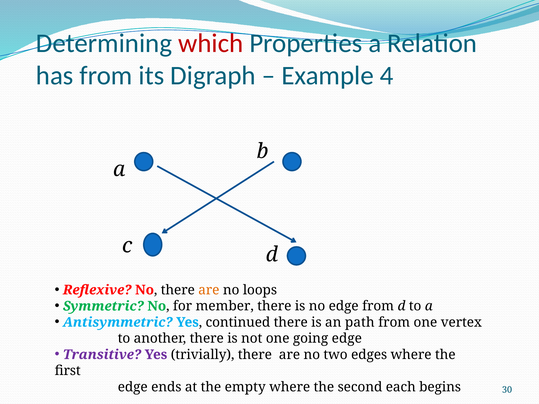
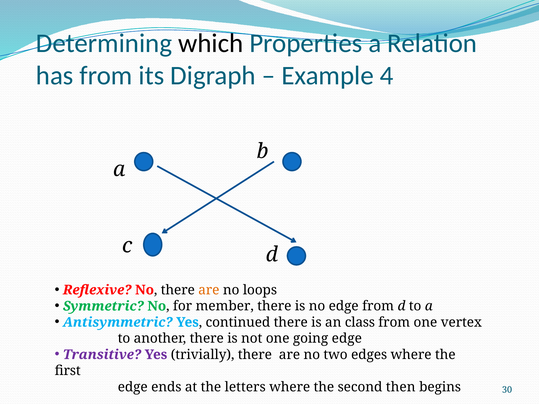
which colour: red -> black (211, 43)
path: path -> class (360, 322)
empty: empty -> letters (245, 387)
each: each -> then (401, 387)
